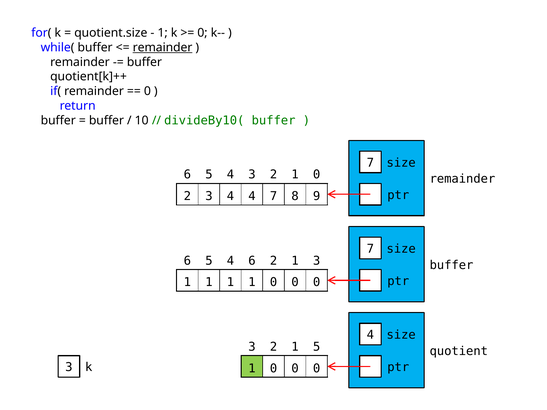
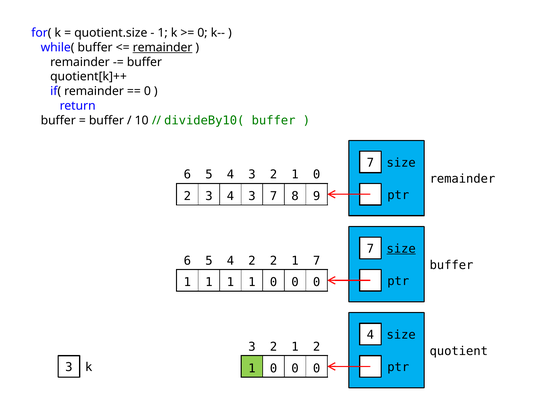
3 4 4: 4 -> 3 (252, 196)
size underline: none -> present (401, 249)
4 6: 6 -> 2 (252, 261)
1 3: 3 -> 7 (317, 261)
1 5: 5 -> 2 (317, 347)
